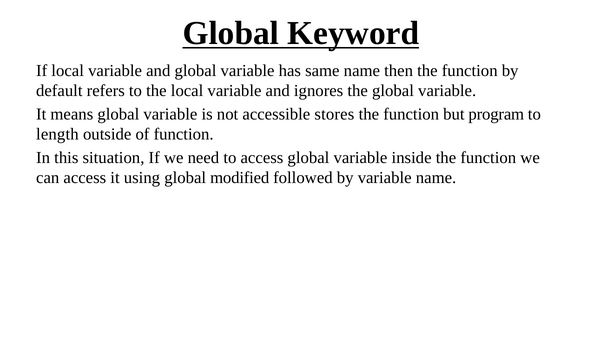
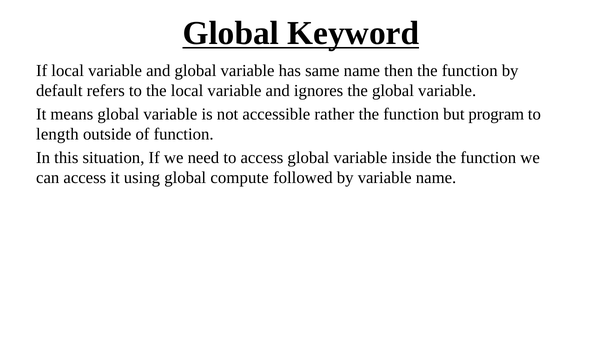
stores: stores -> rather (334, 114)
modified: modified -> compute (240, 178)
